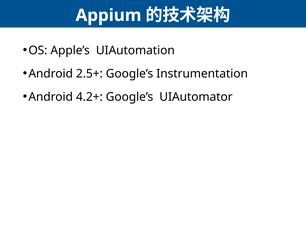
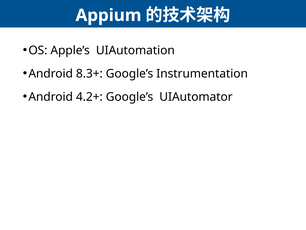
2.5+: 2.5+ -> 8.3+ (89, 73)
